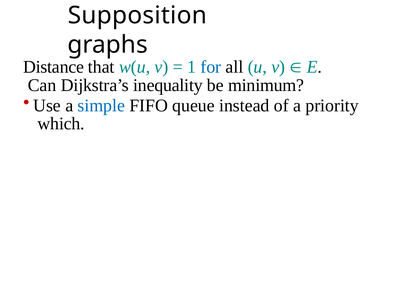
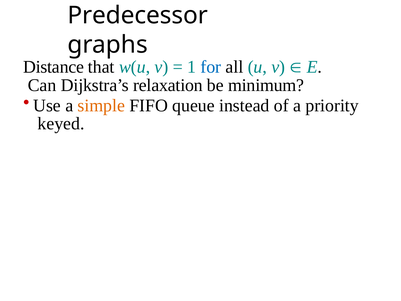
Supposition: Supposition -> Predecessor (138, 15)
inequality: inequality -> relaxation (168, 85)
simple colour: blue -> orange (101, 105)
which: which -> keyed (61, 124)
